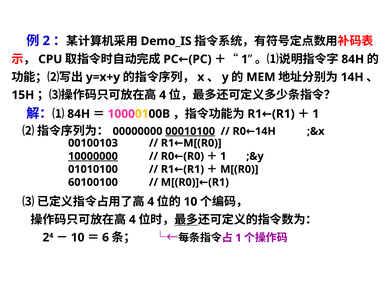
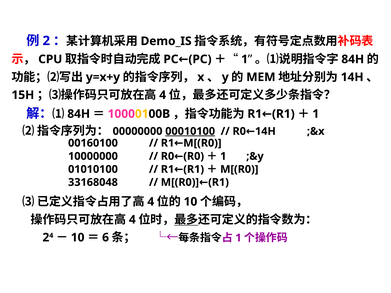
00100103: 00100103 -> 00160100 (93, 143)
10000000 underline: present -> none (93, 156)
60100100: 60100100 -> 33168048 (93, 182)
